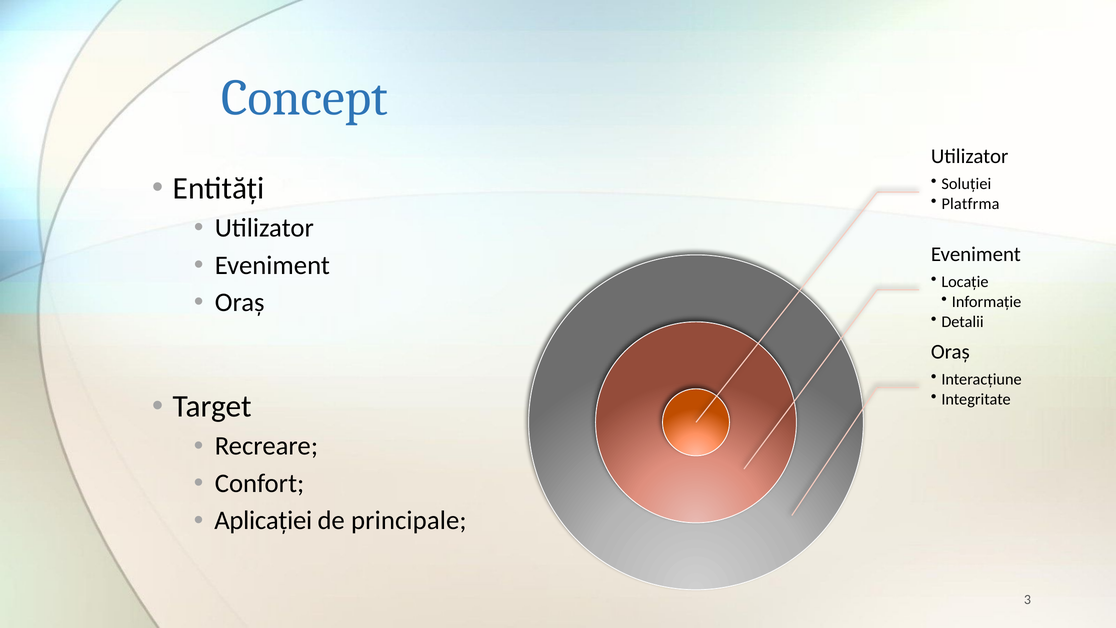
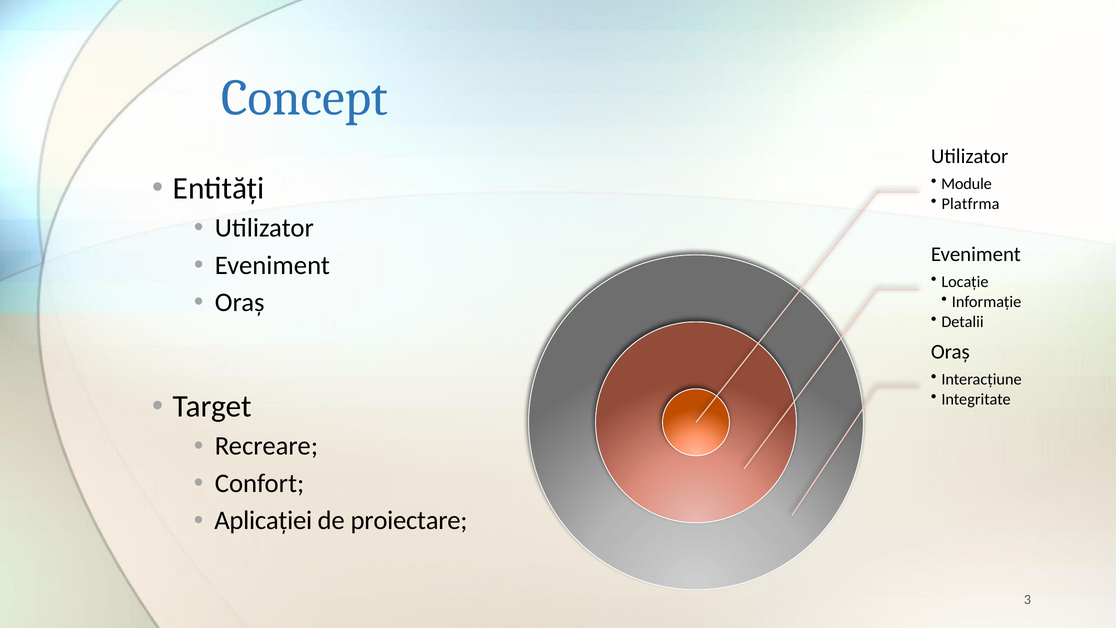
Soluției: Soluției -> Module (966, 184)
principale: principale -> proiectare (409, 520)
